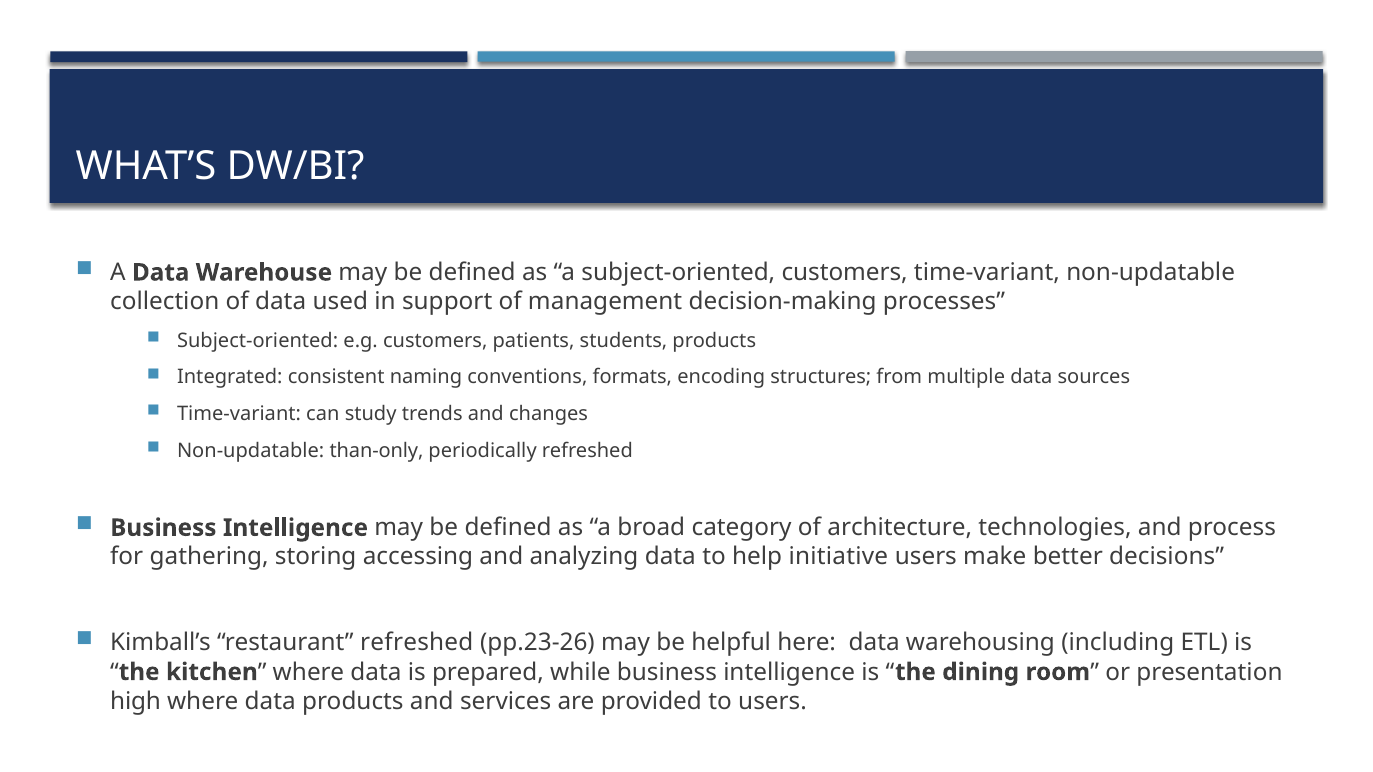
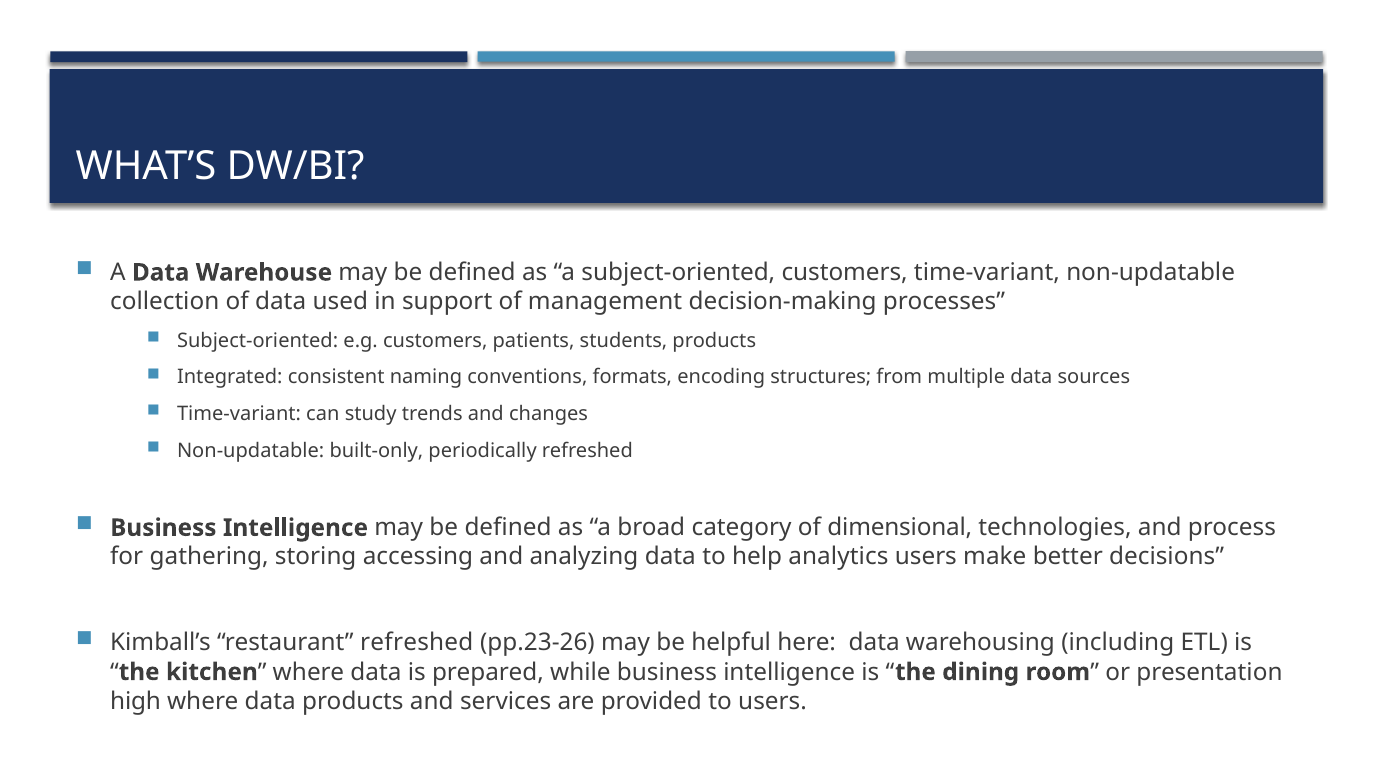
than-only: than-only -> built-only (376, 451)
architecture: architecture -> dimensional (900, 528)
initiative: initiative -> analytics (838, 557)
